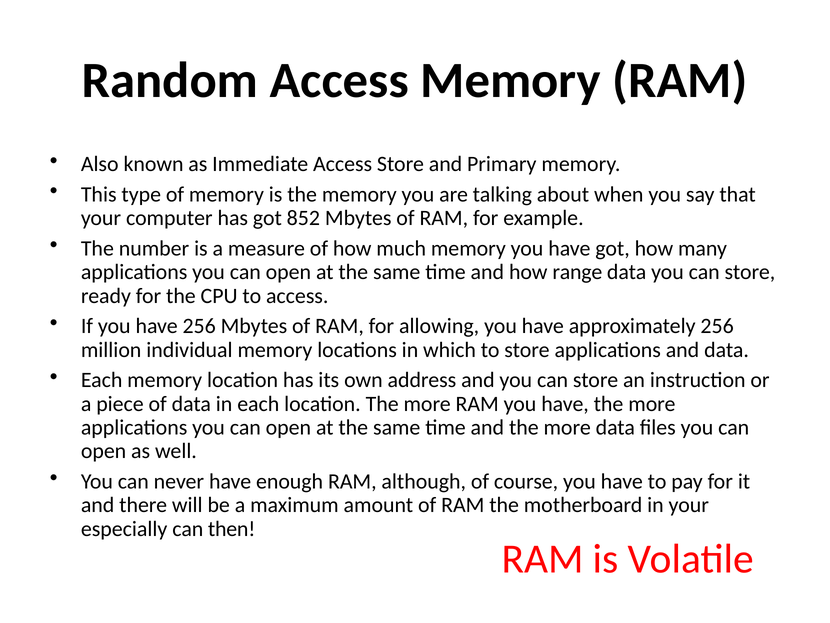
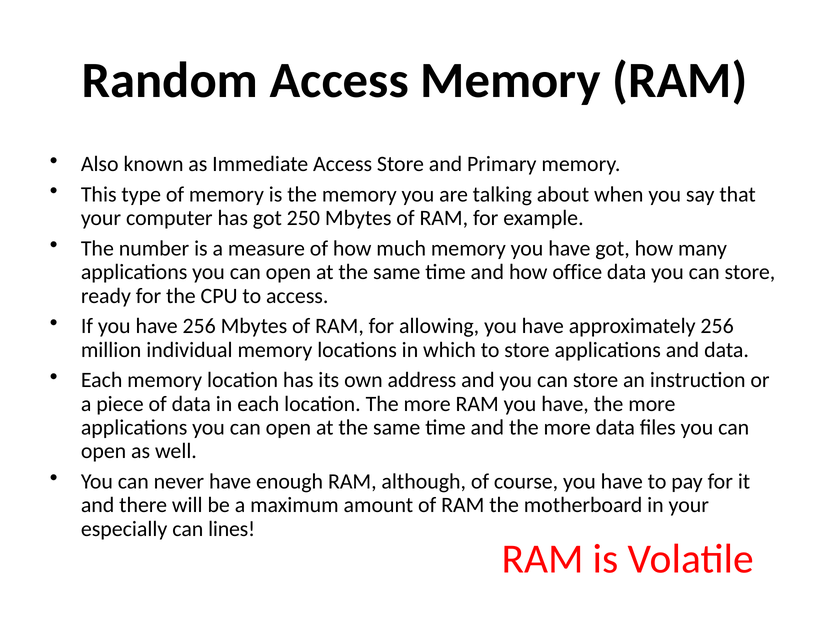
852: 852 -> 250 (303, 218)
range: range -> office (577, 272)
then: then -> lines (232, 528)
